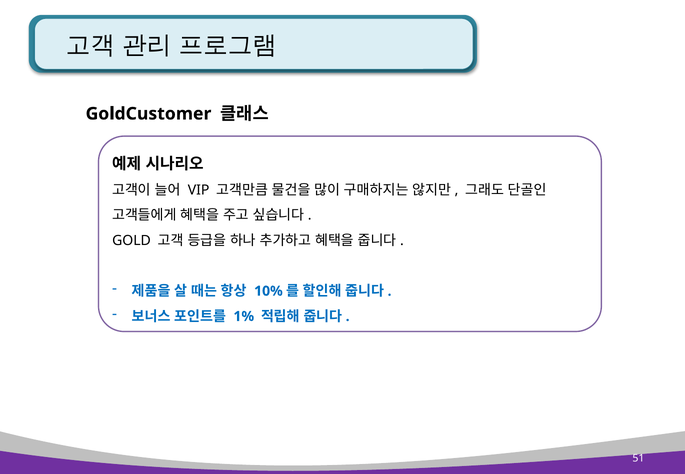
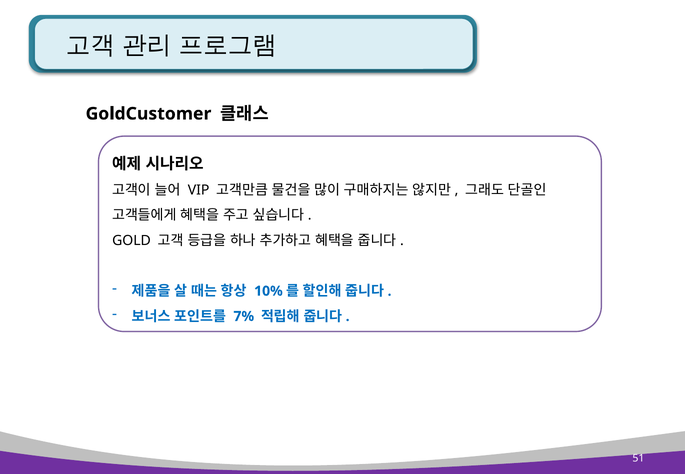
1%: 1% -> 7% (244, 317)
